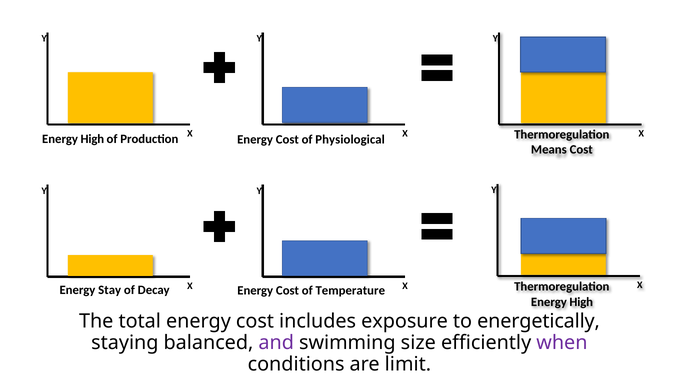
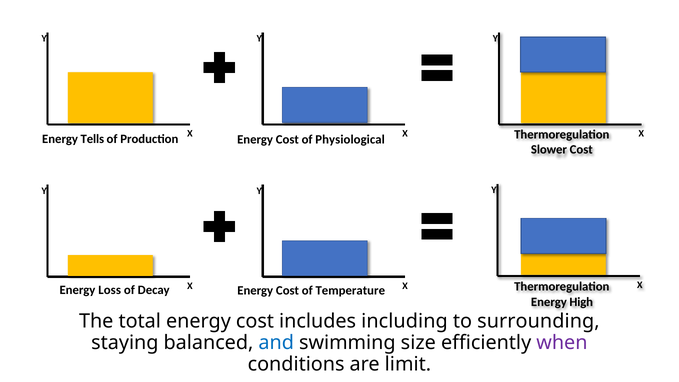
High: High -> Tells (92, 139)
Means: Means -> Slower (549, 150)
Stay: Stay -> Loss (110, 290)
exposure: exposure -> including (404, 321)
energetically: energetically -> surrounding (538, 321)
and colour: purple -> blue (276, 343)
